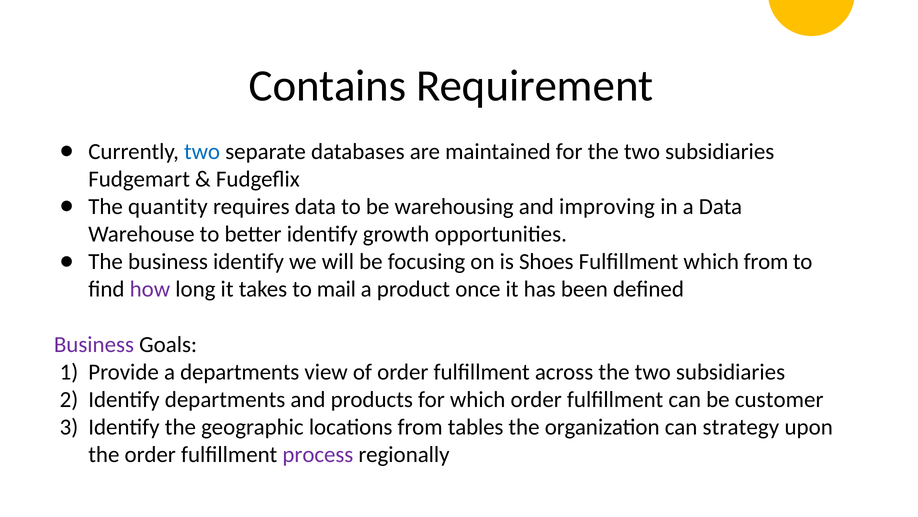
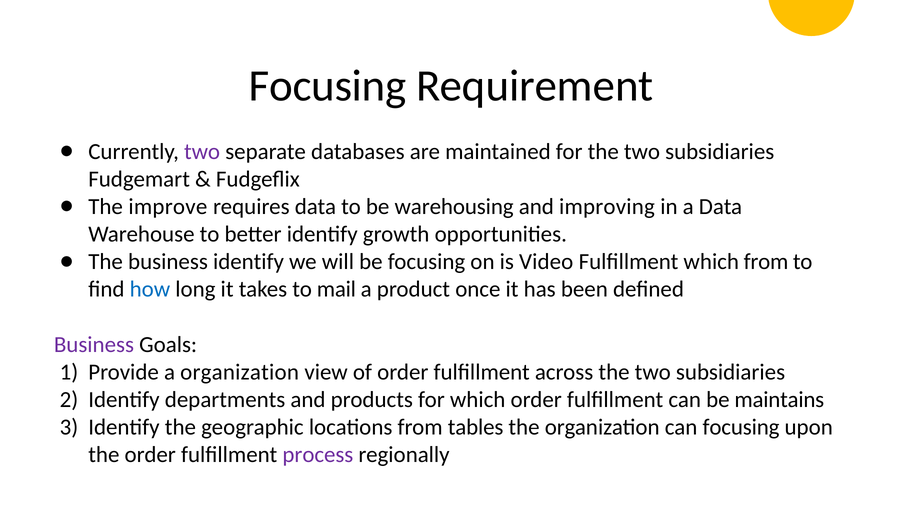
Contains: Contains -> Focusing (328, 86)
two colour: blue -> purple (202, 151)
quantity: quantity -> improve (168, 206)
Shoes: Shoes -> Video (546, 262)
how colour: purple -> blue (150, 289)
a departments: departments -> organization (240, 372)
customer: customer -> maintains (779, 399)
can strategy: strategy -> focusing (741, 427)
